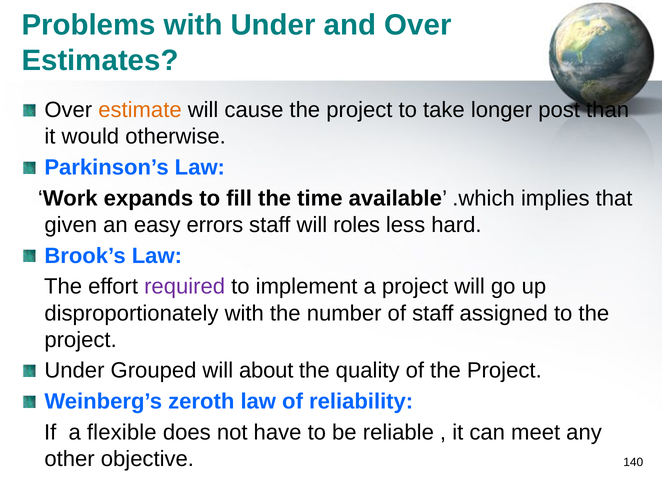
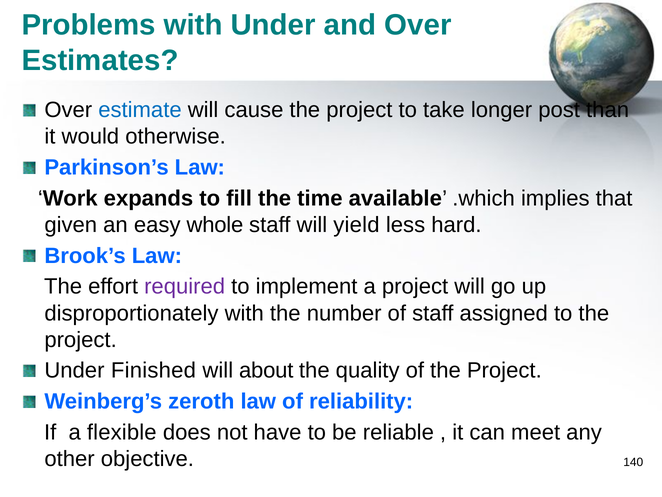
estimate colour: orange -> blue (140, 110)
errors: errors -> whole (215, 225)
roles: roles -> yield (356, 225)
Grouped: Grouped -> Finished (153, 370)
